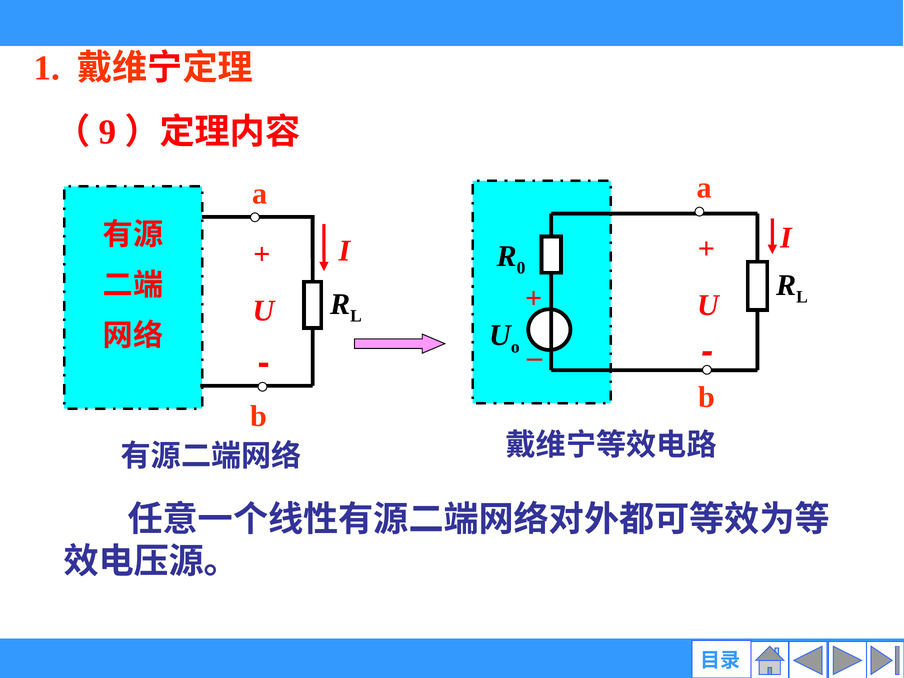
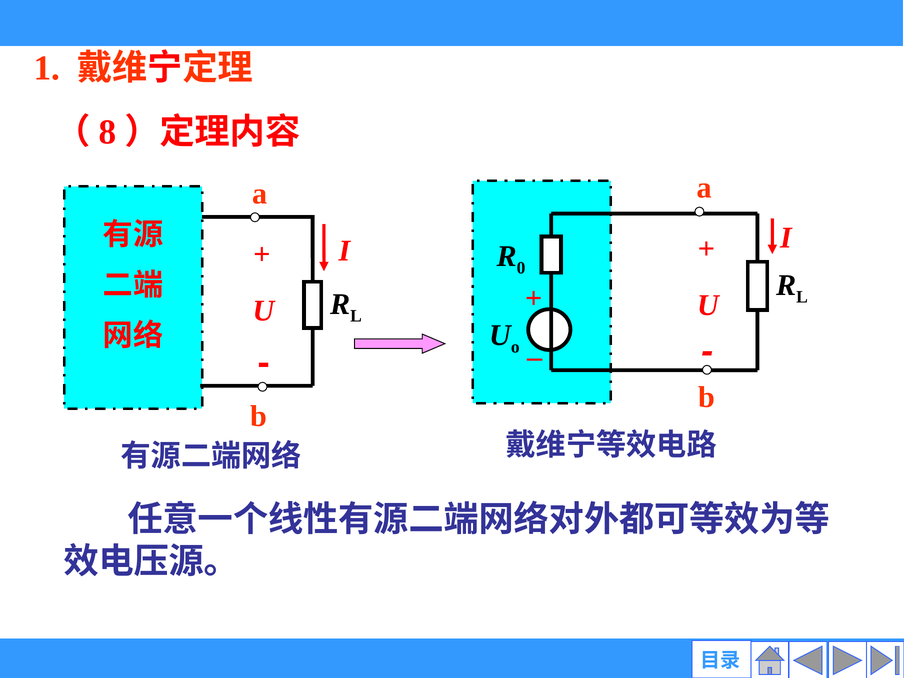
9: 9 -> 8 (107, 132)
